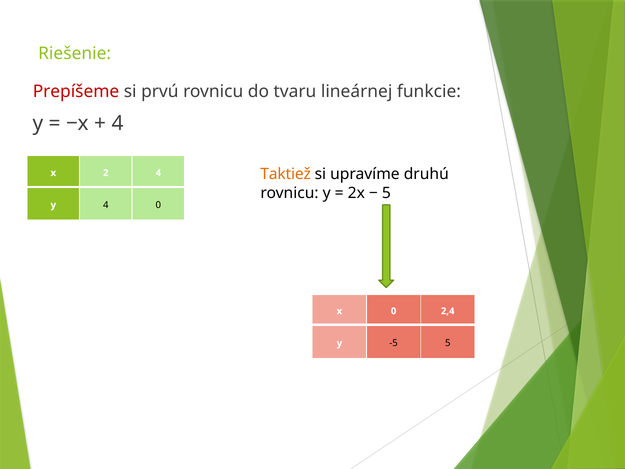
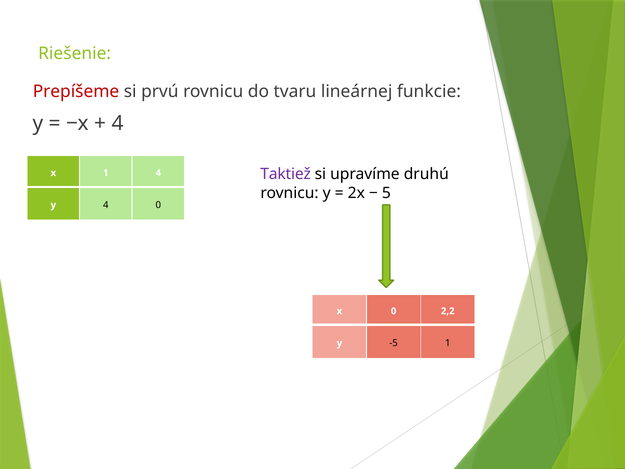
Taktiež colour: orange -> purple (286, 174)
x 2: 2 -> 1 (106, 173)
2,4: 2,4 -> 2,2 (448, 311)
-5 5: 5 -> 1 (448, 343)
